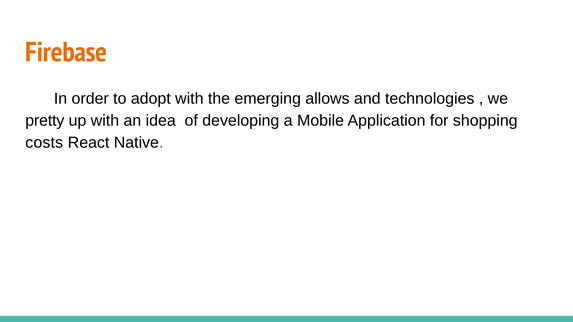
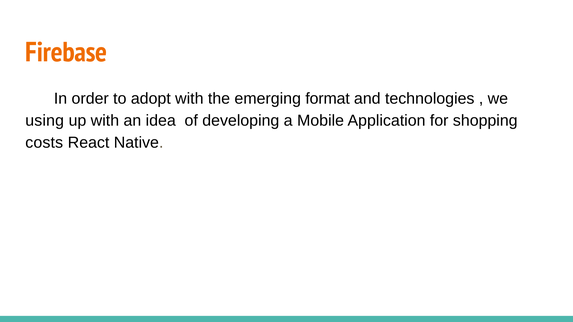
allows: allows -> format (328, 99)
pretty: pretty -> using (45, 121)
